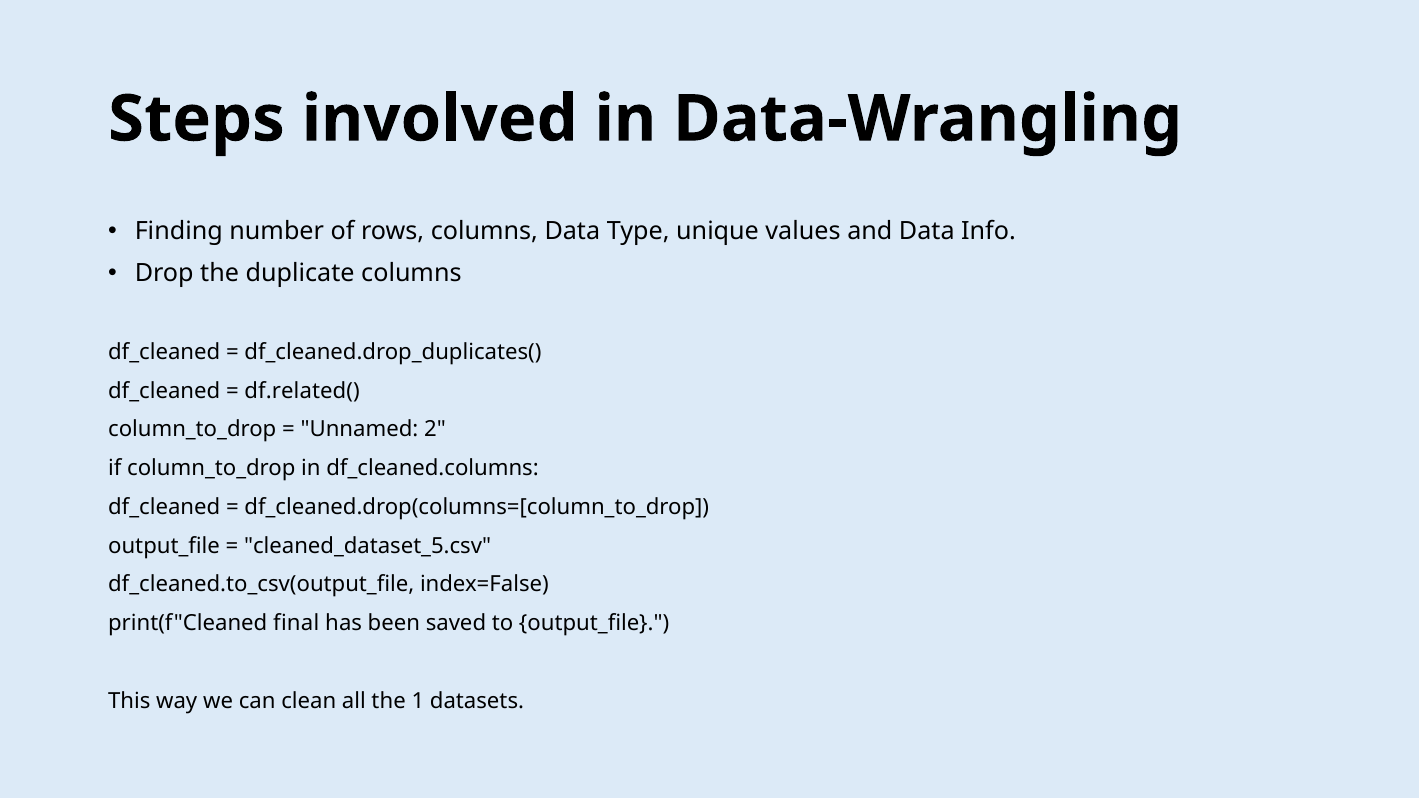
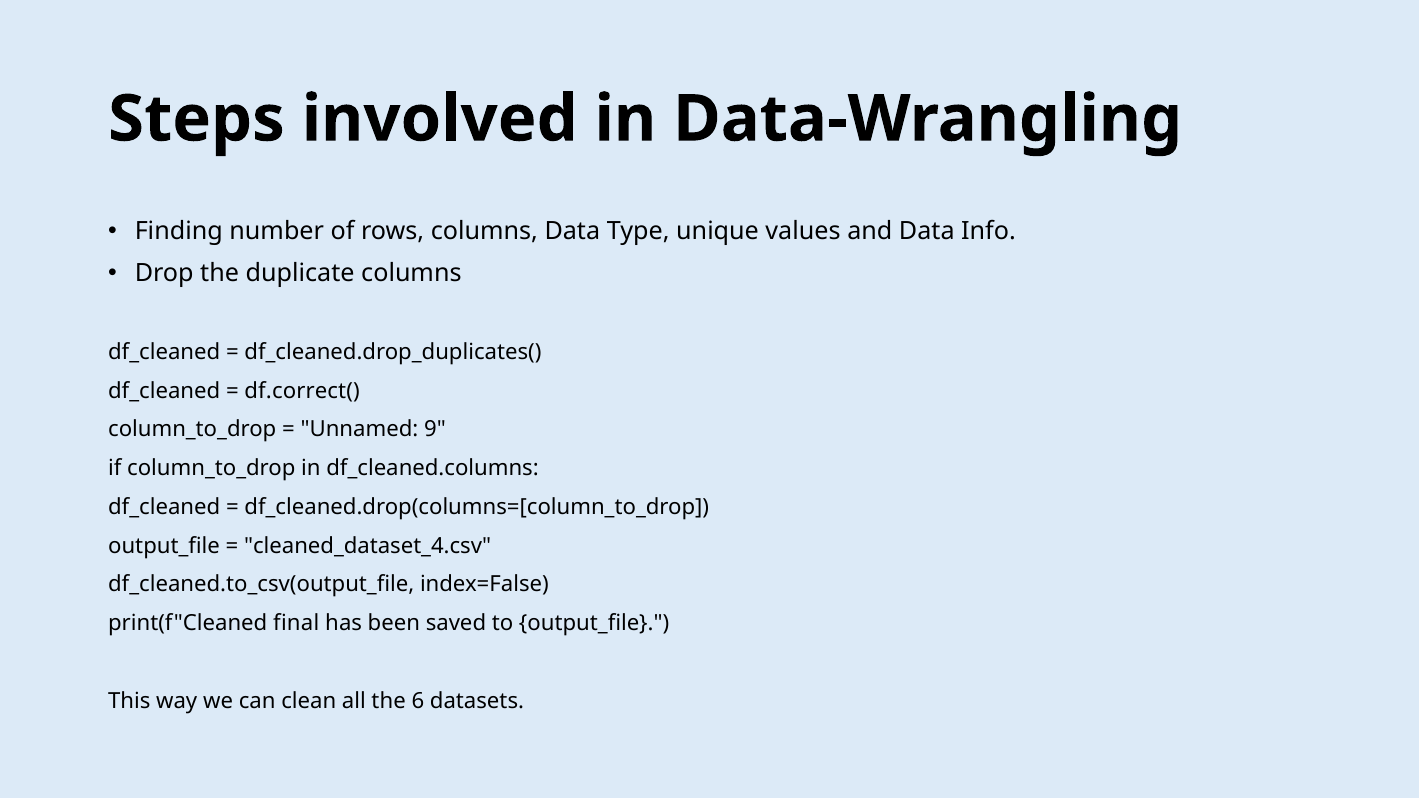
df.related(: df.related( -> df.correct( (302, 391)
2: 2 -> 9 (435, 430)
cleaned_dataset_5.csv: cleaned_dataset_5.csv -> cleaned_dataset_4.csv (368, 546)
1: 1 -> 6 (418, 701)
